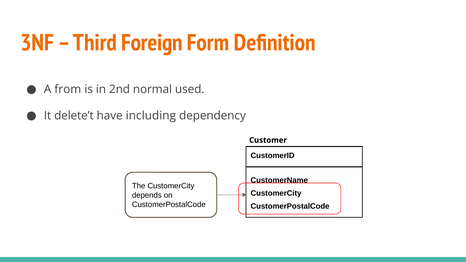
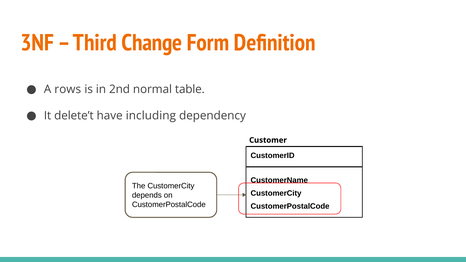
Foreign: Foreign -> Change (152, 43)
from: from -> rows (68, 89)
used: used -> table (190, 89)
